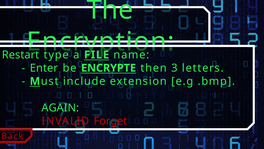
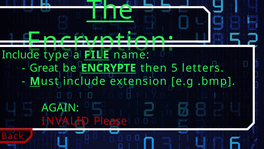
The underline: none -> present (110, 10)
Restart: Restart -> Include (21, 55)
Enter: Enter -> Great (44, 68)
3: 3 -> 5 (174, 68)
Forget: Forget -> Please (110, 121)
